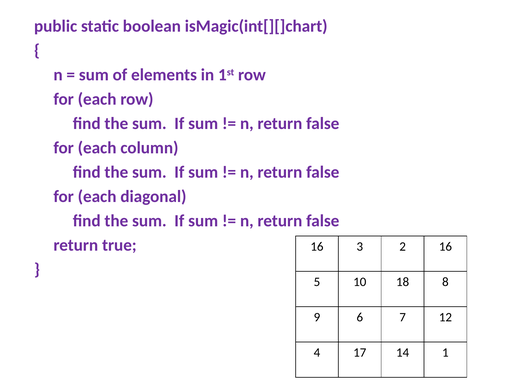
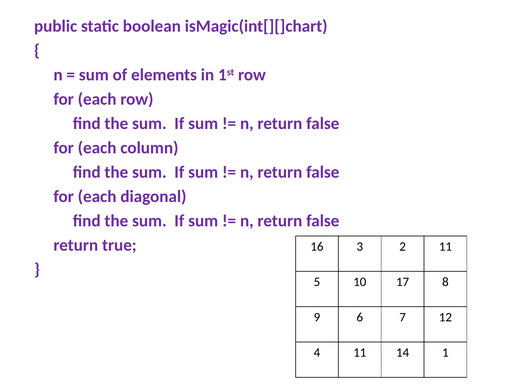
2 16: 16 -> 11 (445, 246)
18: 18 -> 17 (403, 281)
4 17: 17 -> 11 (360, 352)
